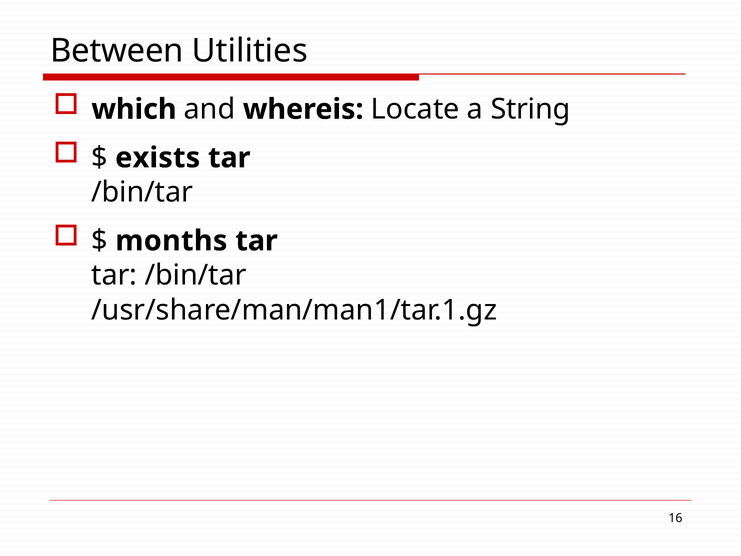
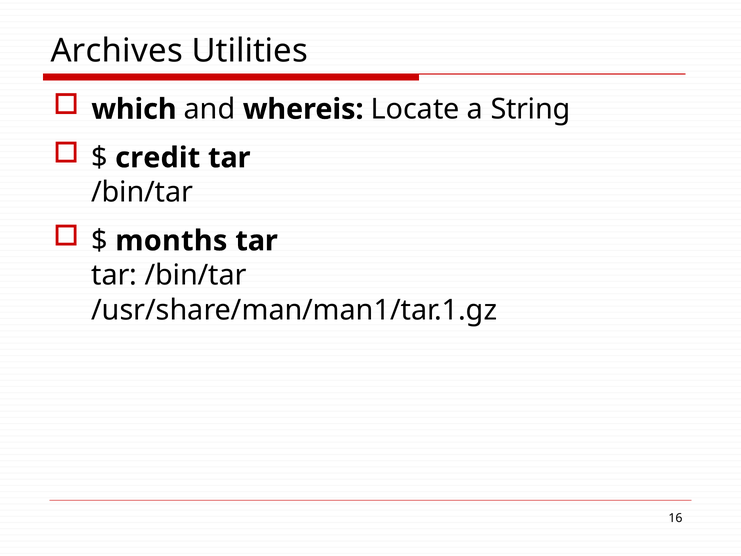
Between: Between -> Archives (117, 51)
exists: exists -> credit (158, 158)
